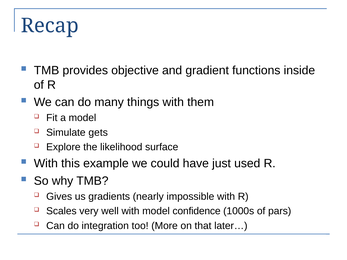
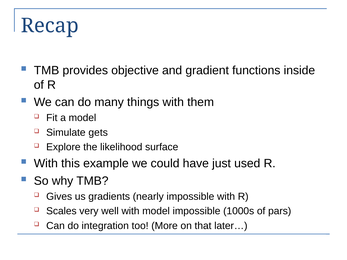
model confidence: confidence -> impossible (197, 211)
